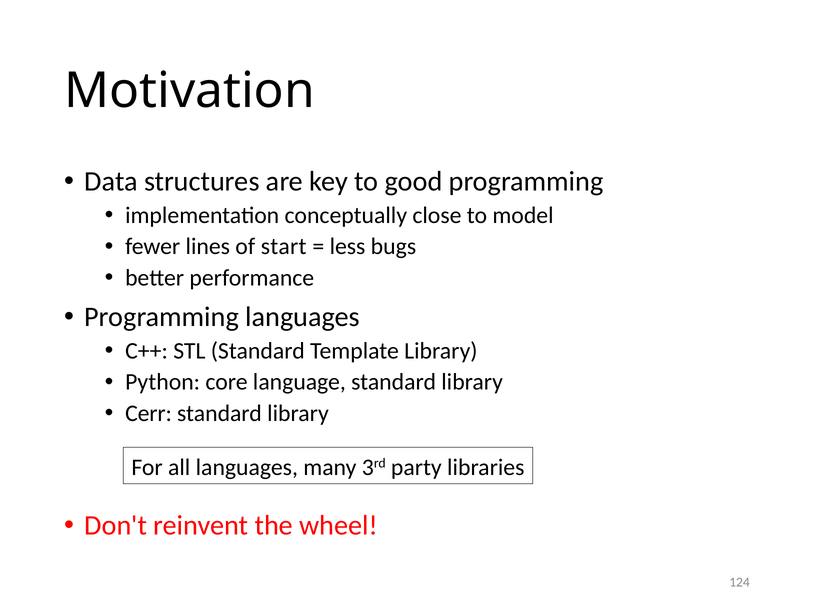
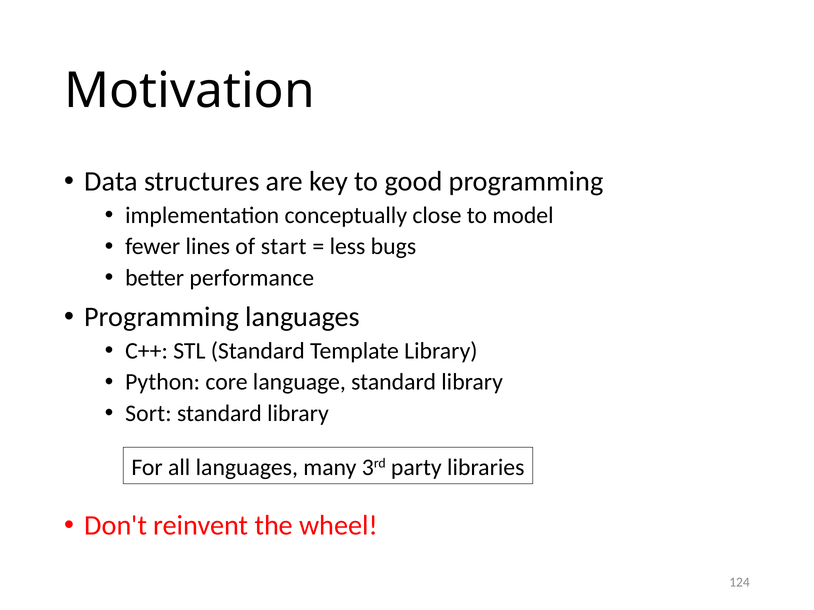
Cerr: Cerr -> Sort (148, 414)
